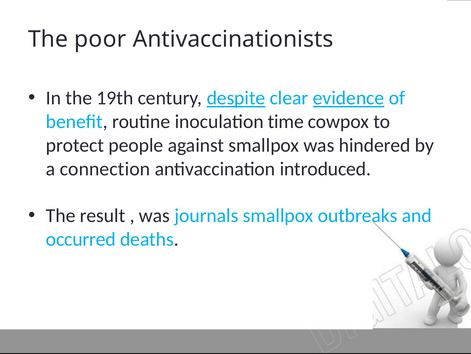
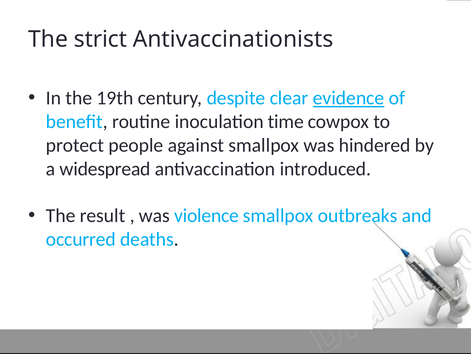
poor: poor -> strict (100, 39)
despite underline: present -> none (236, 98)
connection: connection -> widespread (105, 169)
journals: journals -> violence (207, 215)
